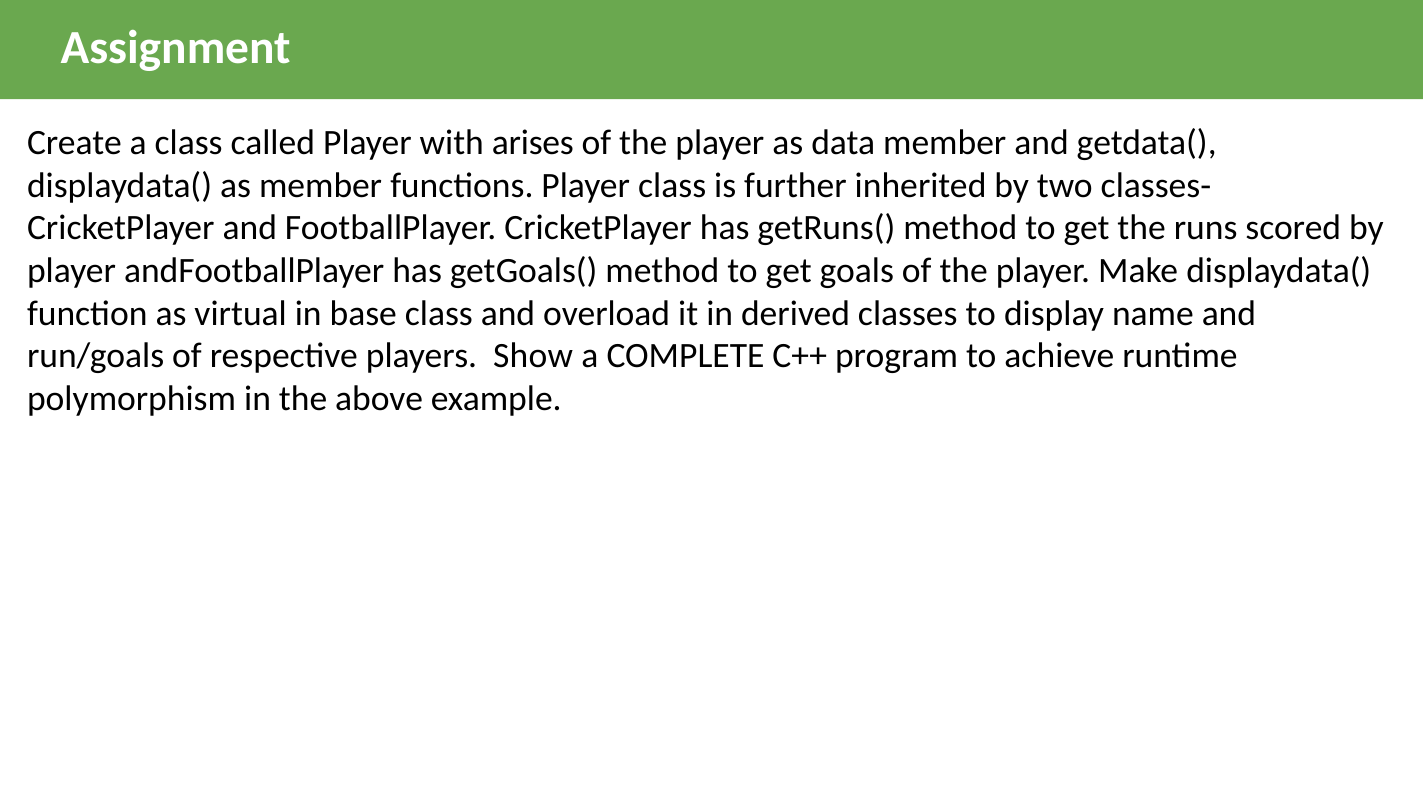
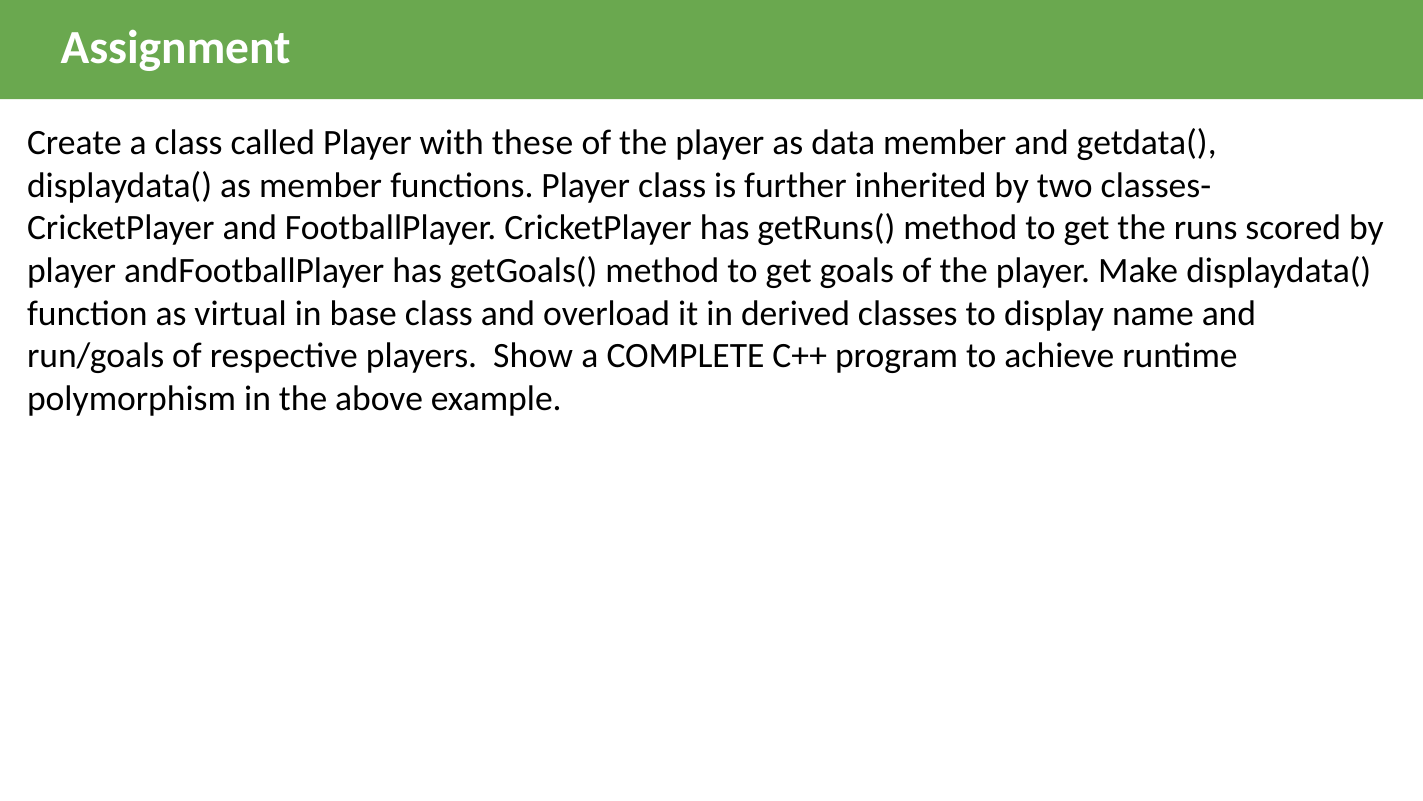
arises: arises -> these (533, 142)
